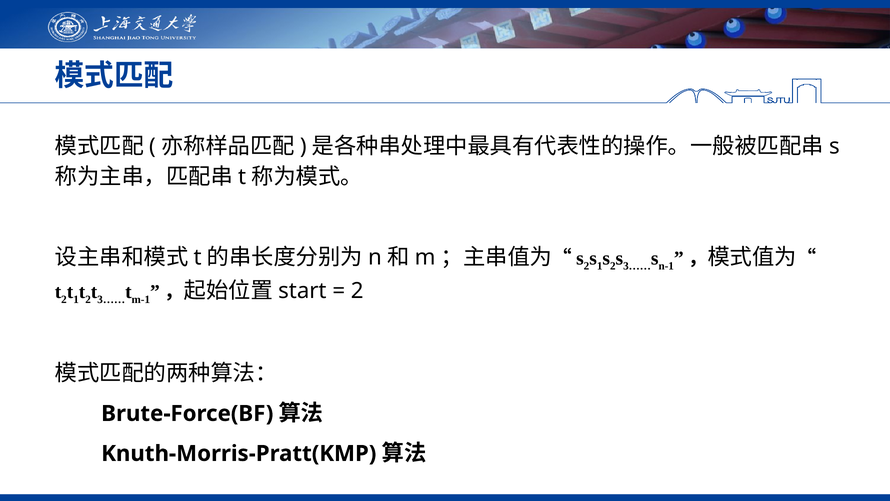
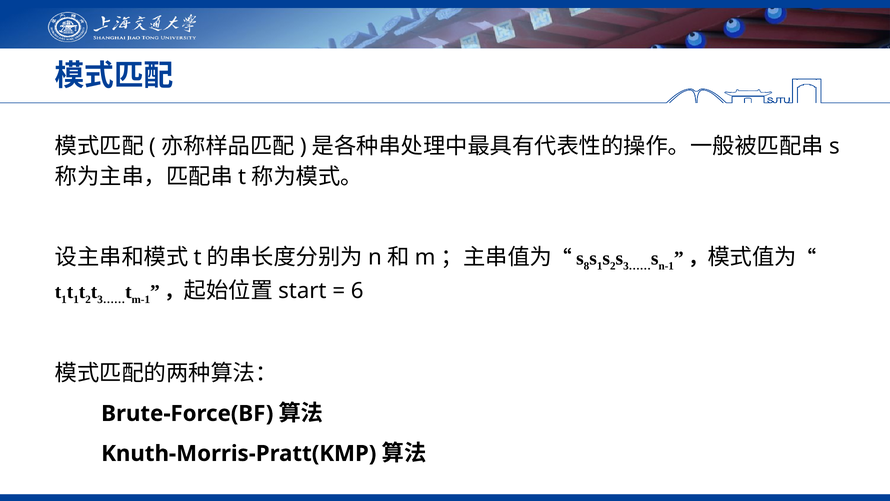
2: 2 -> 8 (587, 266)
2: 2 -> 1 (64, 299)
2: 2 -> 6 (357, 291)
